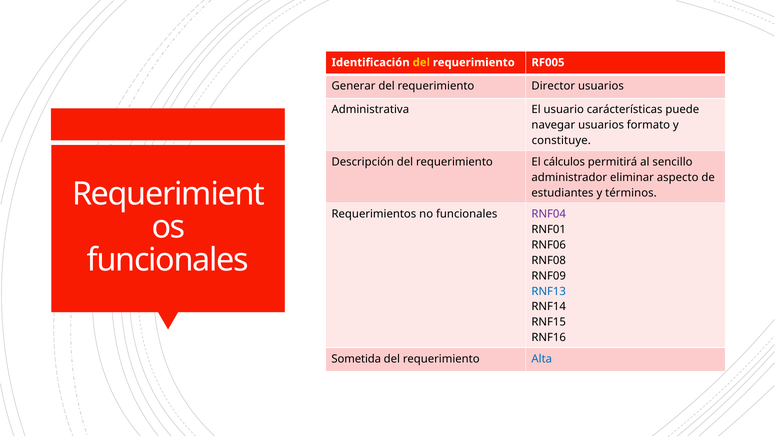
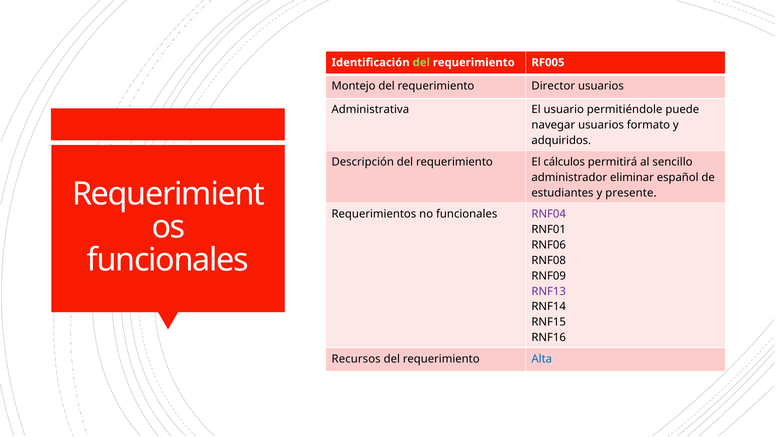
del colour: yellow -> light green (421, 62)
Generar: Generar -> Montejo (354, 86)
carácterísticas: carácterísticas -> permitiéndole (625, 110)
constituye: constituye -> adquiridos (561, 140)
aspecto: aspecto -> español (678, 177)
términos: términos -> presente (631, 193)
RNF13 colour: blue -> purple (549, 291)
Sometida: Sometida -> Recursos (356, 358)
